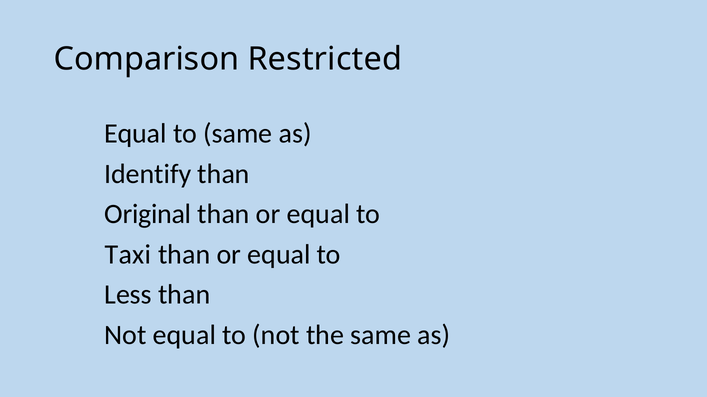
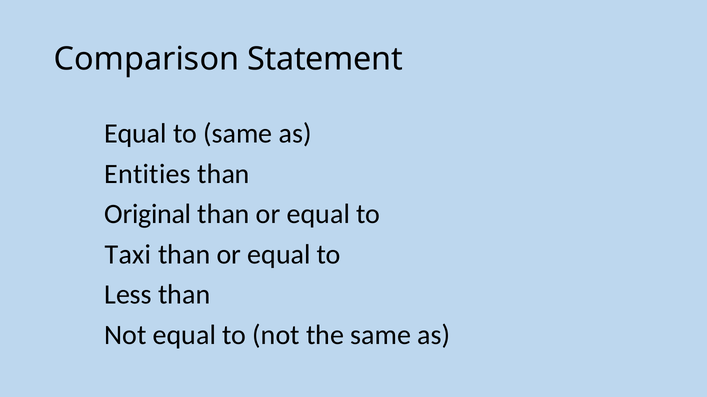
Restricted: Restricted -> Statement (325, 59)
Identify: Identify -> Entities (148, 174)
